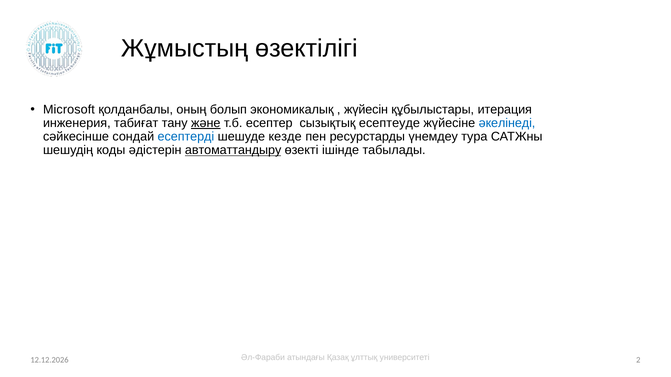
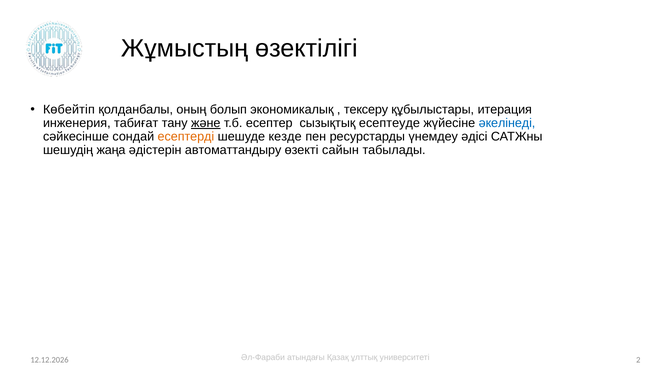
Microsoft: Microsoft -> Көбейтіп (69, 110)
жүйесін: жүйесін -> тексеру (366, 110)
есептерді colour: blue -> orange (186, 137)
тура: тура -> әдісі (474, 137)
коды: коды -> жаңа (111, 150)
автоматтандыру underline: present -> none (233, 150)
ішінде: ішінде -> сайын (340, 150)
